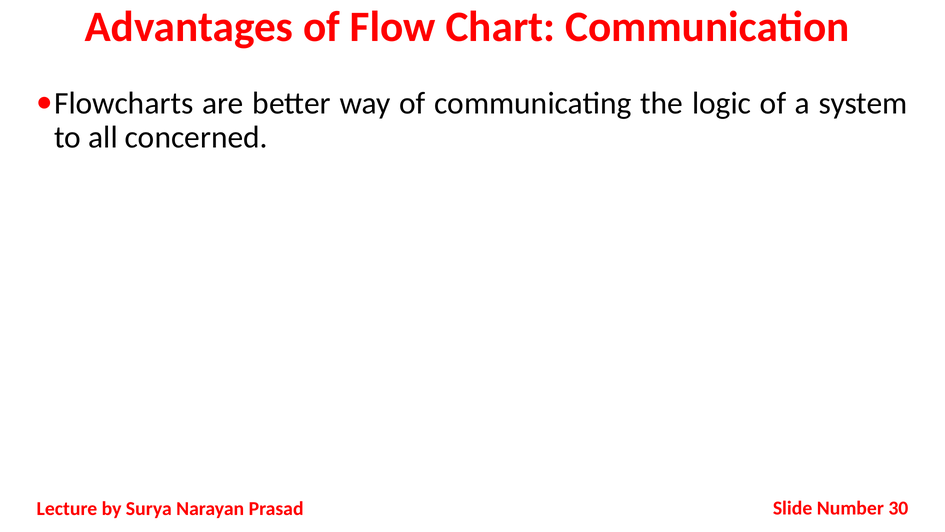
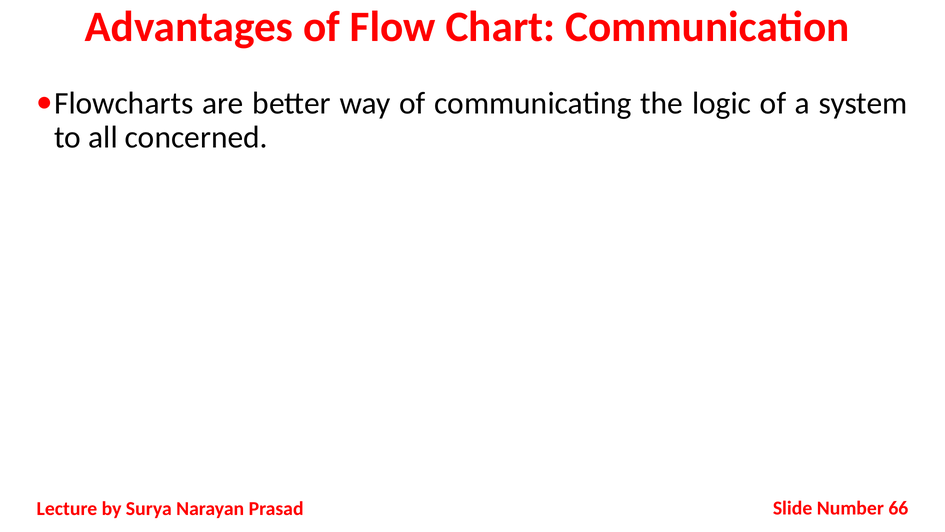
30: 30 -> 66 (898, 508)
